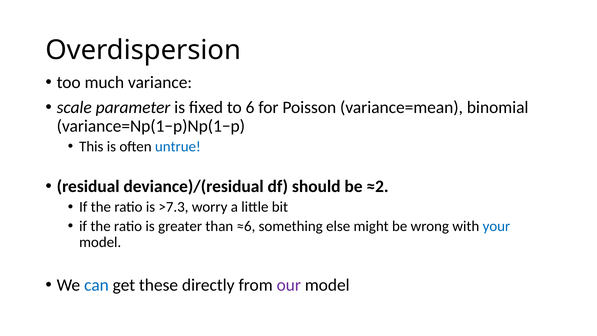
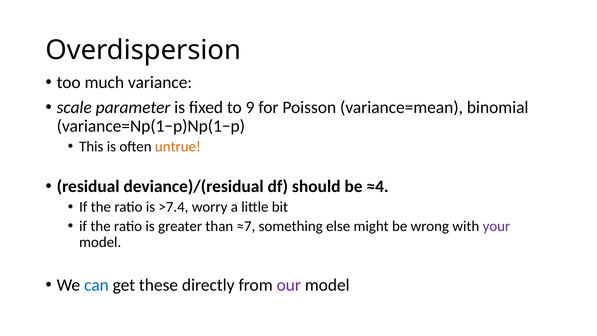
6: 6 -> 9 (250, 107)
untrue colour: blue -> orange (178, 147)
≈2: ≈2 -> ≈4 (378, 186)
>7.3: >7.3 -> >7.4 (173, 207)
≈6: ≈6 -> ≈7 (246, 226)
your colour: blue -> purple (496, 226)
